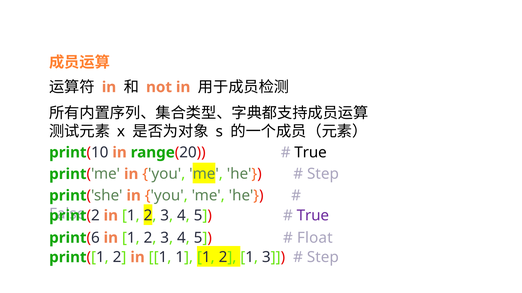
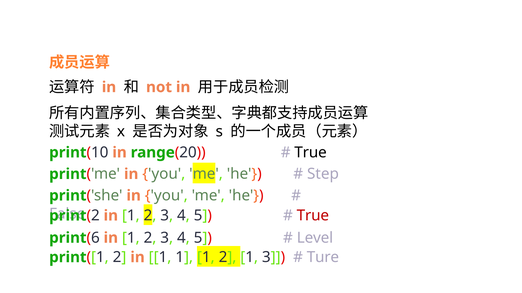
True colour: purple -> red (313, 216)
Float: Float -> Level (315, 238)
Step: Step -> Ture (323, 258)
